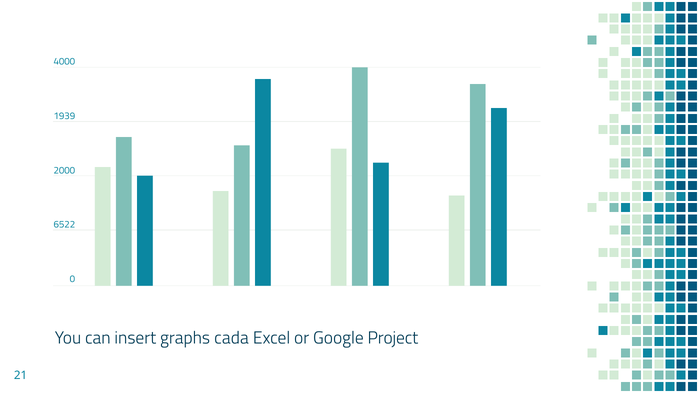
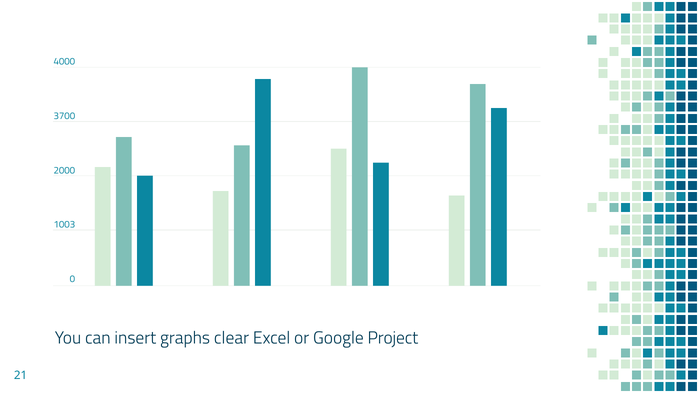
1939: 1939 -> 3700 (64, 116)
6522: 6522 -> 1003 (64, 225)
cada: cada -> clear (232, 338)
